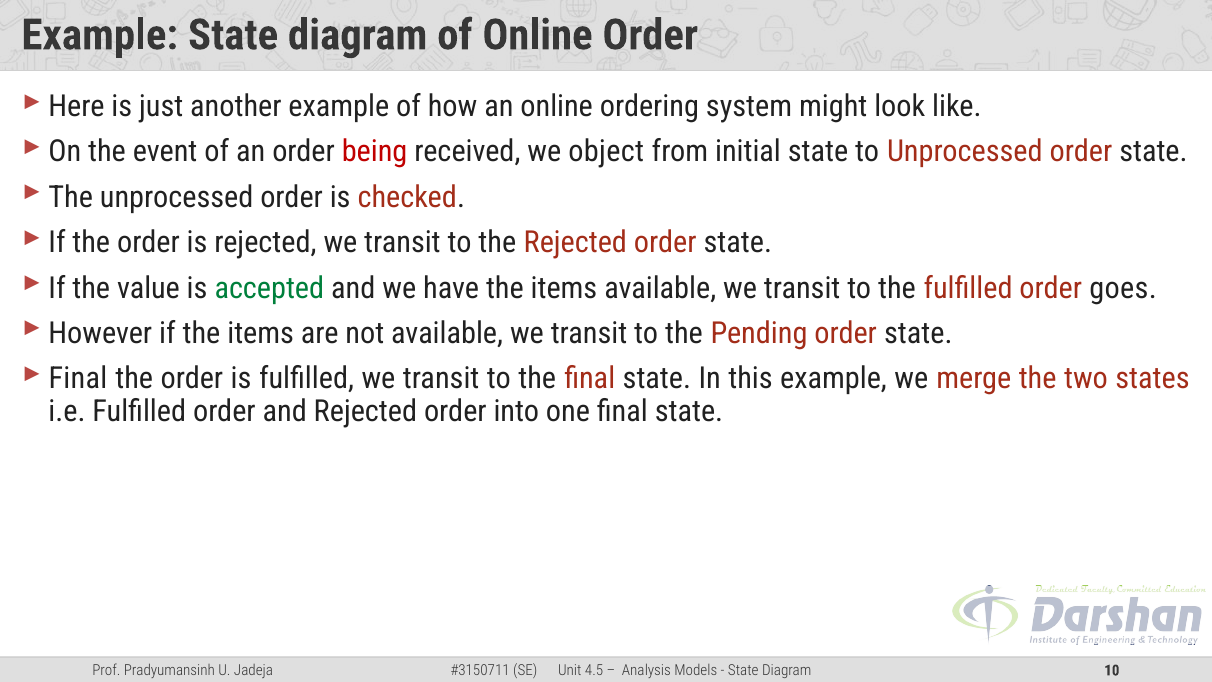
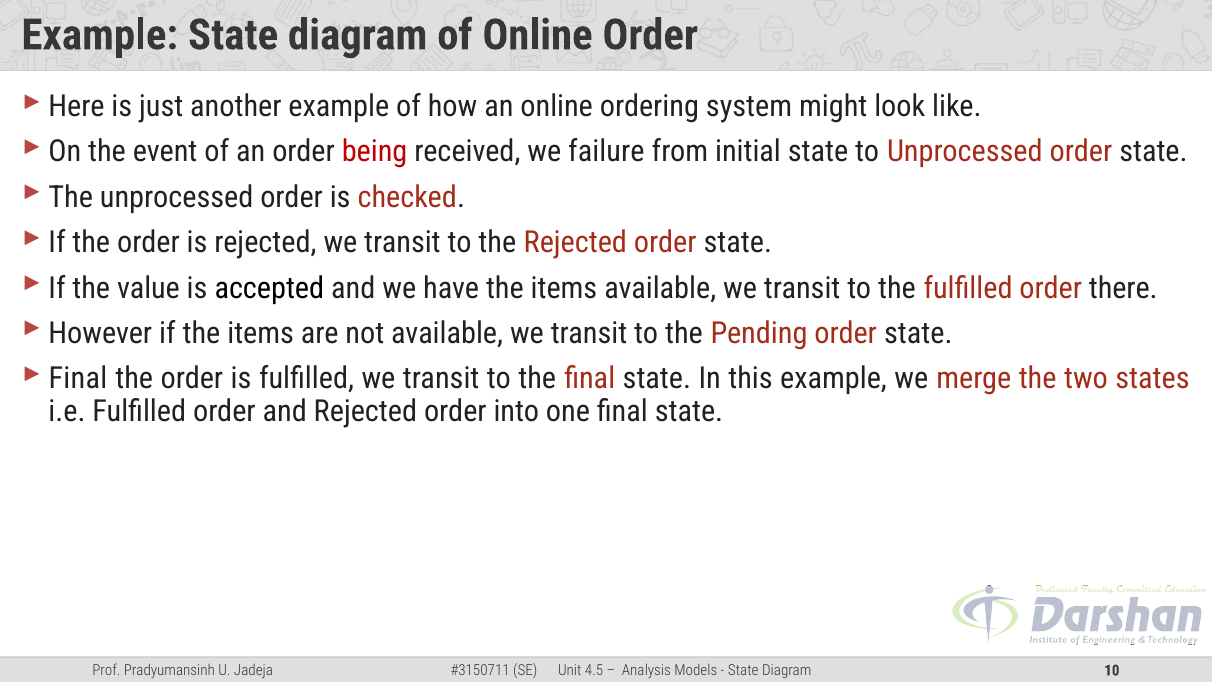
object: object -> failure (606, 152)
accepted colour: green -> black (269, 288)
goes: goes -> there (1123, 288)
